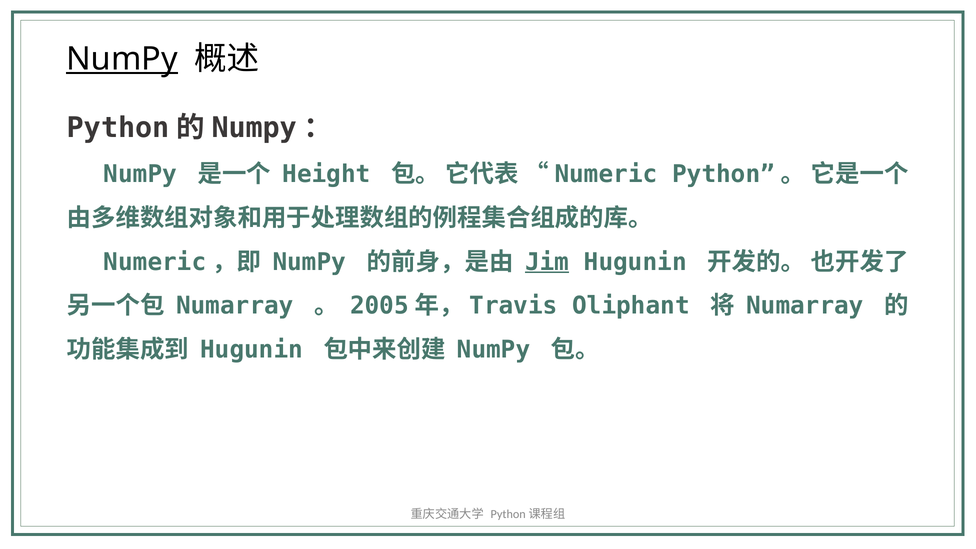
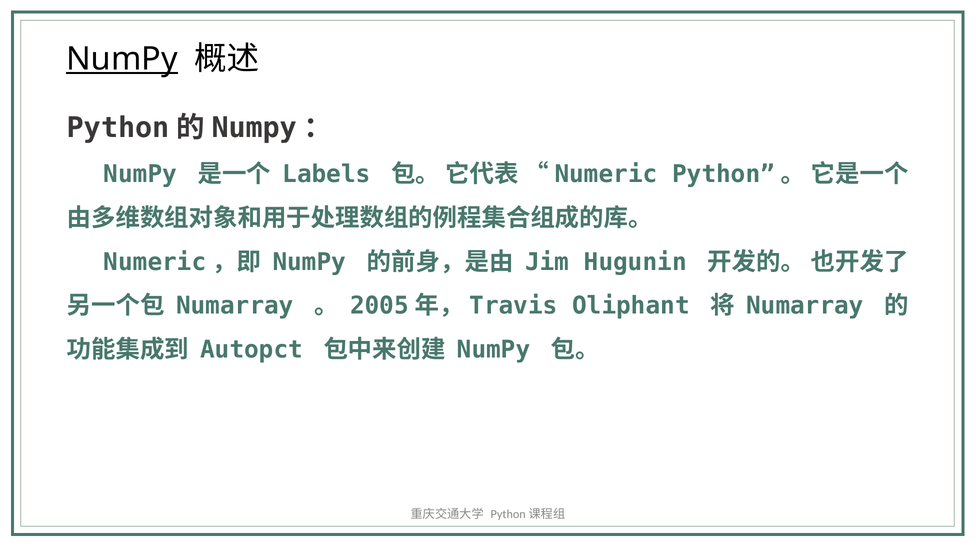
Height: Height -> Labels (326, 174)
Jim underline: present -> none (547, 262)
Hugunin: Hugunin -> Autopct (252, 350)
